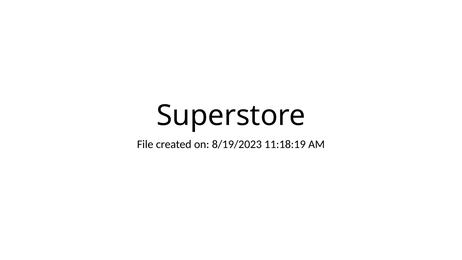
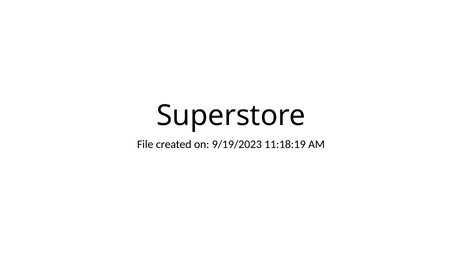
8/19/2023: 8/19/2023 -> 9/19/2023 (237, 144)
